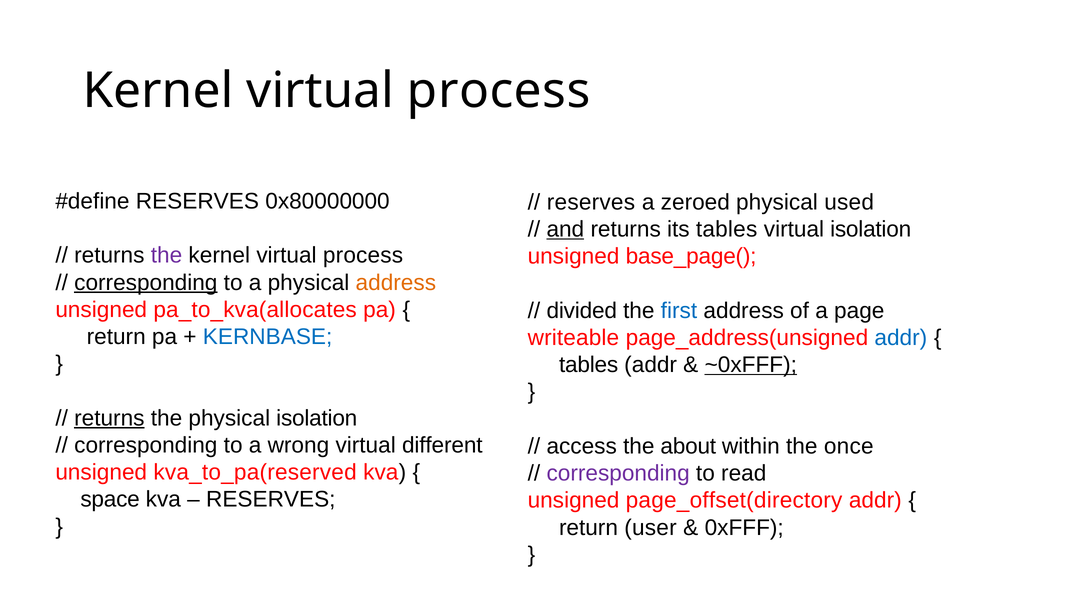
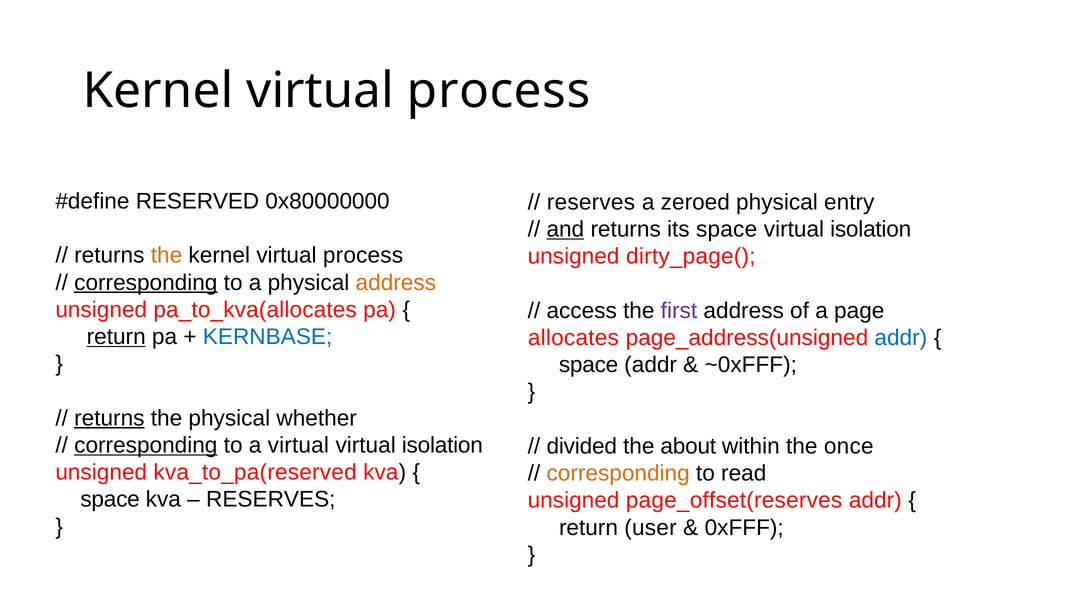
RESERVES: RESERVES -> RESERVED (197, 201)
used: used -> entry (849, 202)
its tables: tables -> space (727, 229)
the colour: purple -> orange (167, 255)
base_page(: base_page( -> dirty_page( (691, 256)
divided: divided -> access (582, 310)
first colour: blue -> purple (679, 310)
return underline: none -> present (116, 337)
writeable: writeable -> allocates (573, 338)
tables: tables -> space (589, 365)
~0xFFF underline: present -> none (751, 365)
physical isolation: isolation -> whether (317, 418)
corresponding underline: none -> present (146, 445)
a wrong: wrong -> virtual (298, 445)
different: different -> isolation (442, 445)
access: access -> divided (582, 446)
corresponding colour: purple -> orange (618, 473)
page_offset(directory: page_offset(directory -> page_offset(reserves (734, 500)
